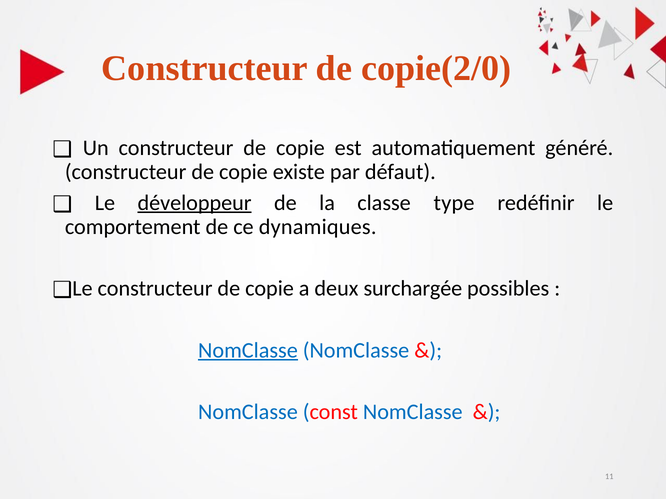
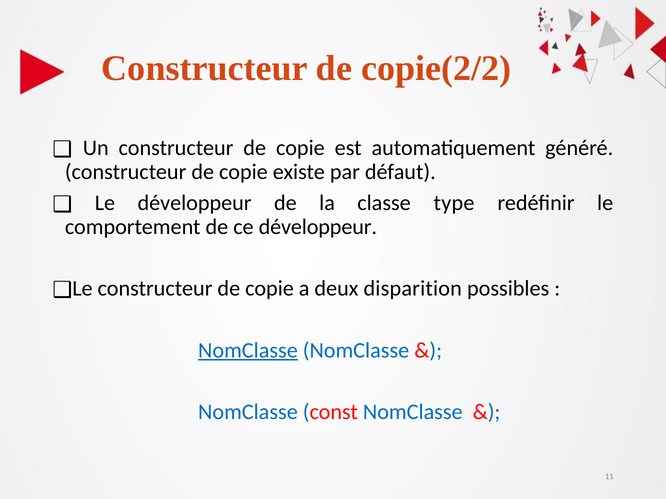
copie(2/0: copie(2/0 -> copie(2/2 (436, 68)
développeur underline: present -> none (195, 203)
ce dynamiques: dynamiques -> développeur (318, 227)
surchargée: surchargée -> disparition (413, 289)
